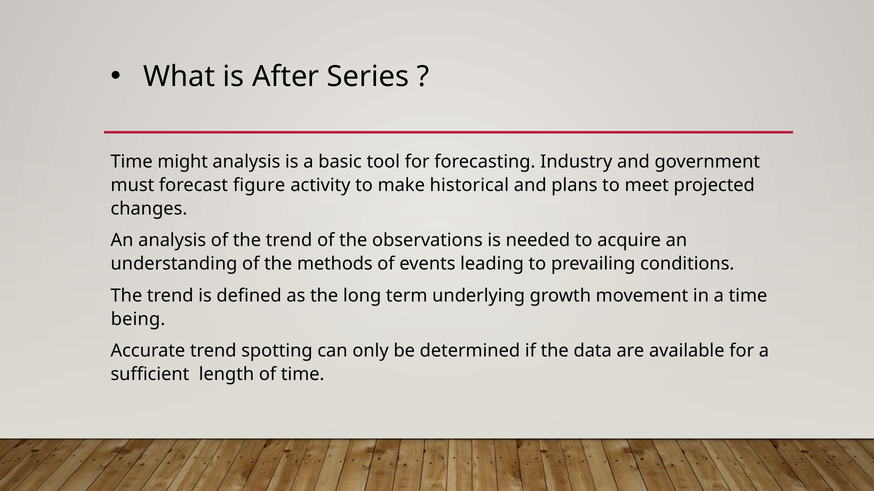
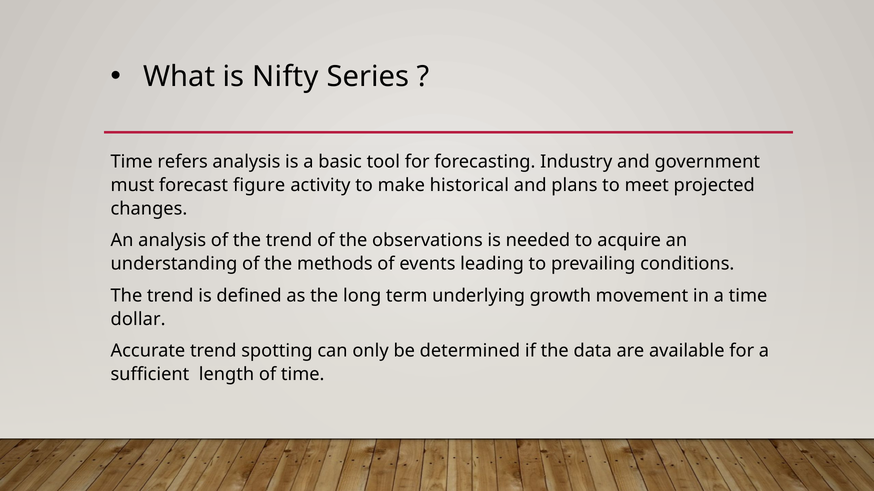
After: After -> Nifty (286, 77)
might: might -> refers (183, 162)
being: being -> dollar (138, 320)
